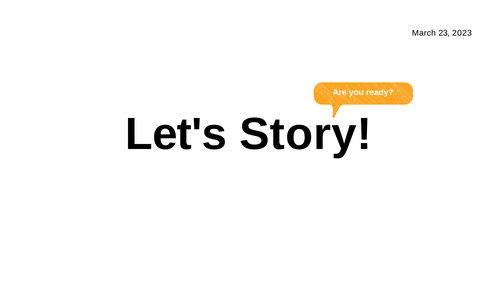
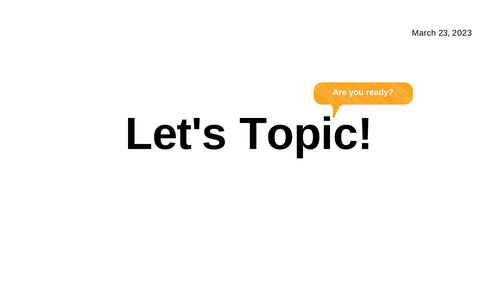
Story: Story -> Topic (306, 134)
